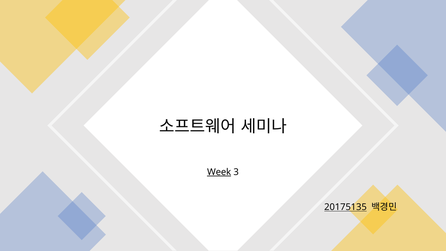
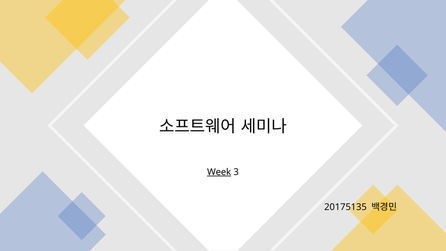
20175135 underline: present -> none (346, 207)
